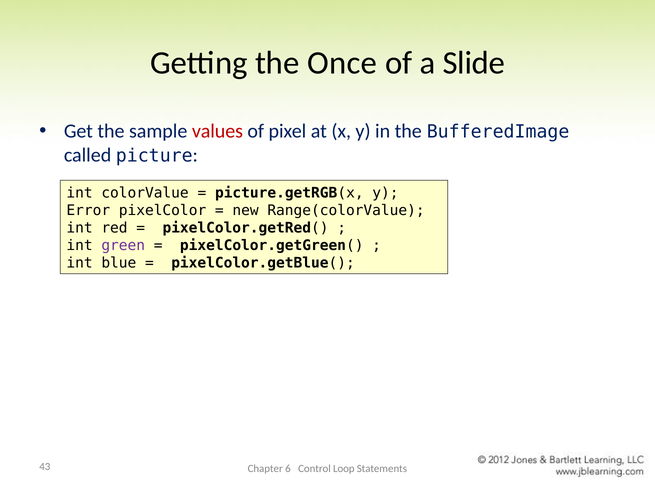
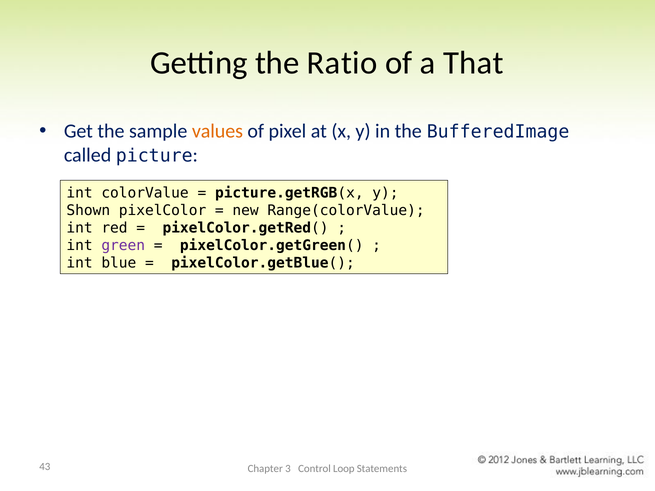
Once: Once -> Ratio (342, 63)
Slide: Slide -> That (473, 63)
values colour: red -> orange (217, 131)
Error: Error -> Shown (88, 211)
6: 6 -> 3 (288, 469)
